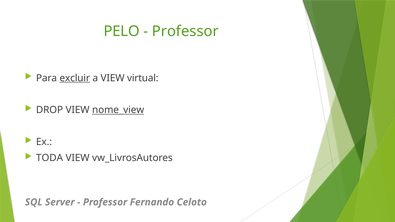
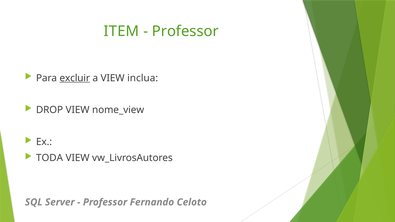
PELO: PELO -> ITEM (121, 31)
virtual: virtual -> inclua (143, 78)
nome_view underline: present -> none (118, 110)
